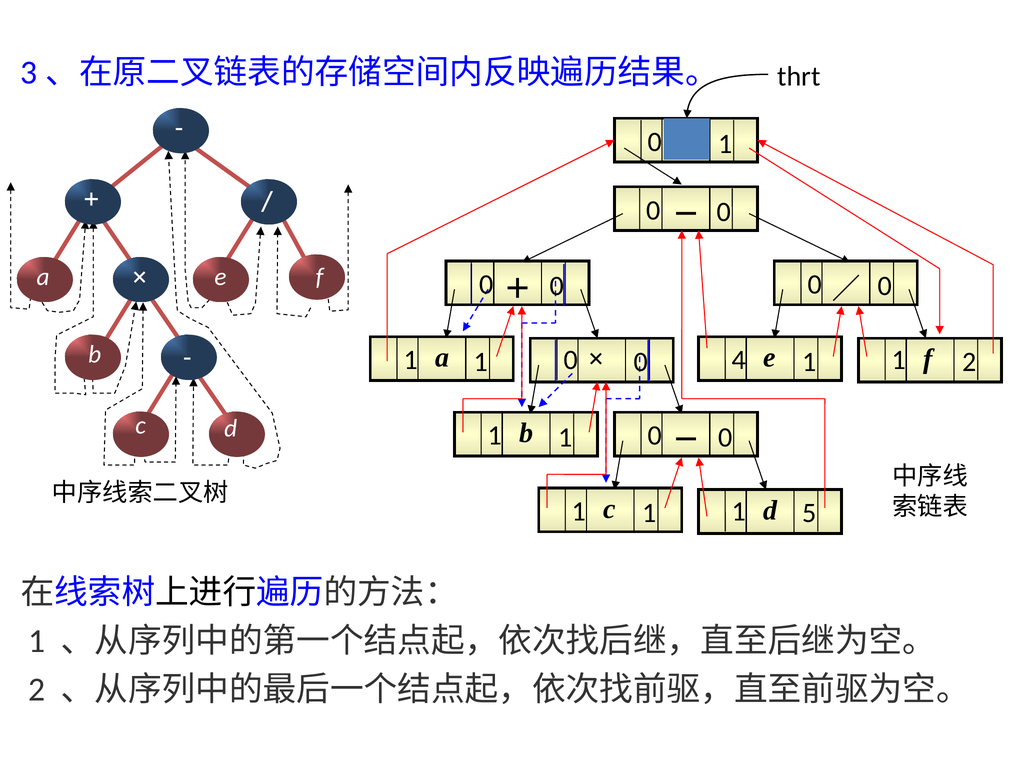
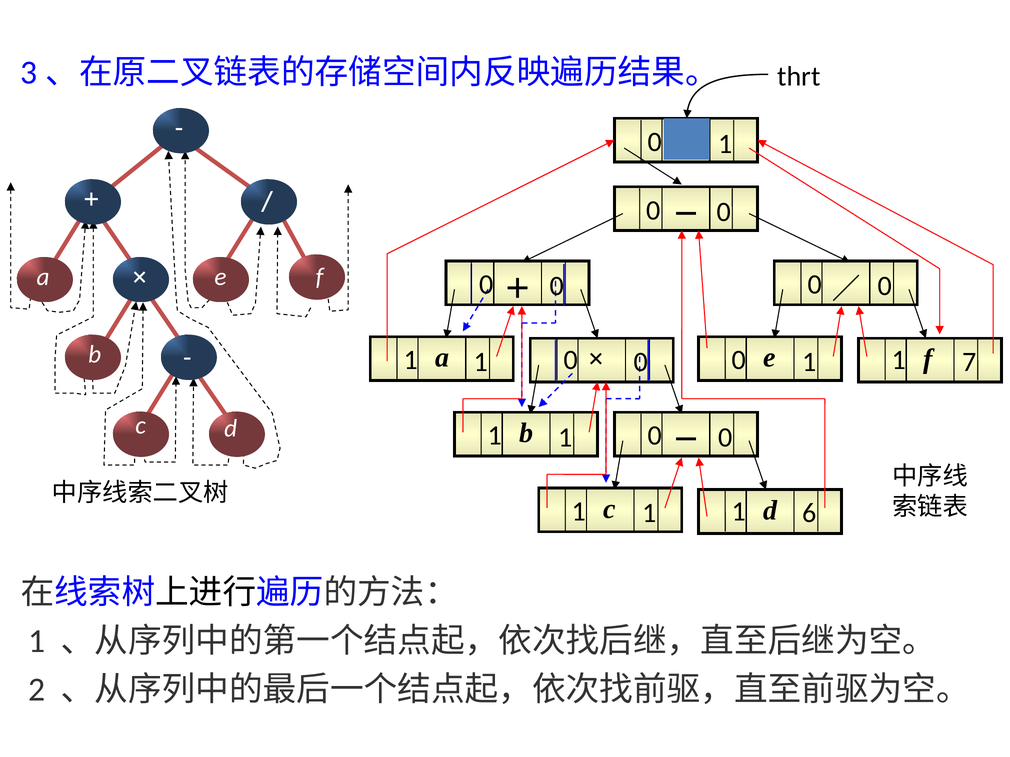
4: 4 -> 0 (739, 360)
1 2: 2 -> 7 (969, 362)
5: 5 -> 6 (809, 514)
